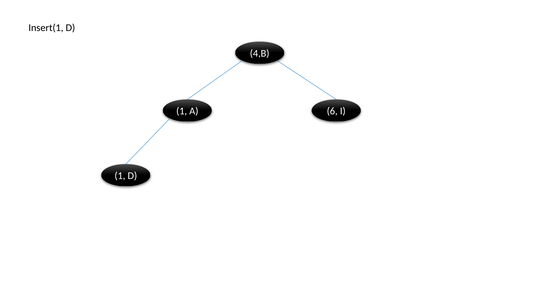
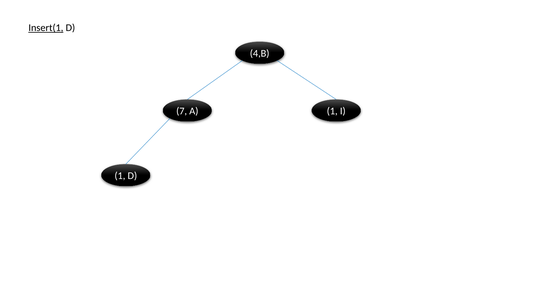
Insert(1 underline: none -> present (46, 28)
1: 1 -> 7 (182, 111)
A 6: 6 -> 1 (332, 111)
